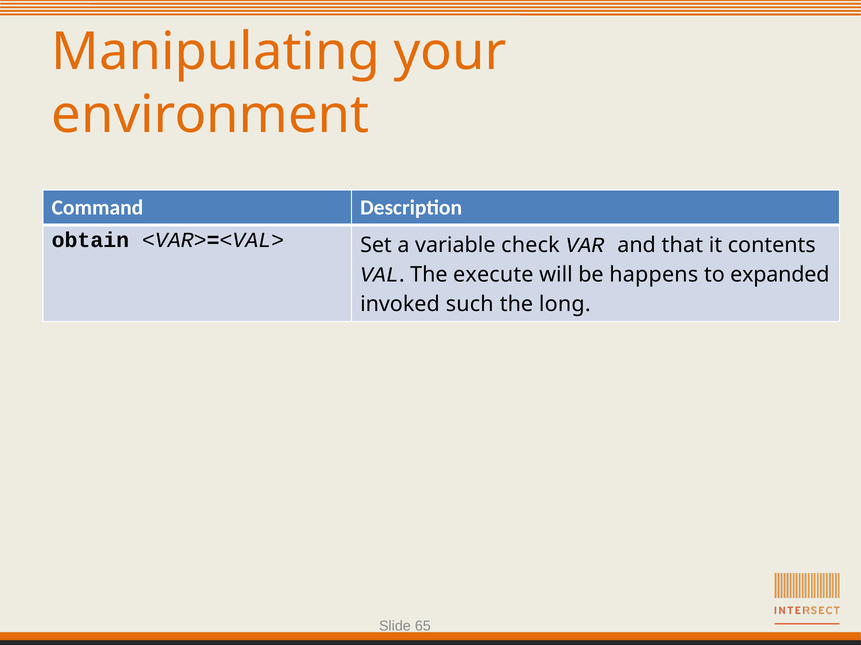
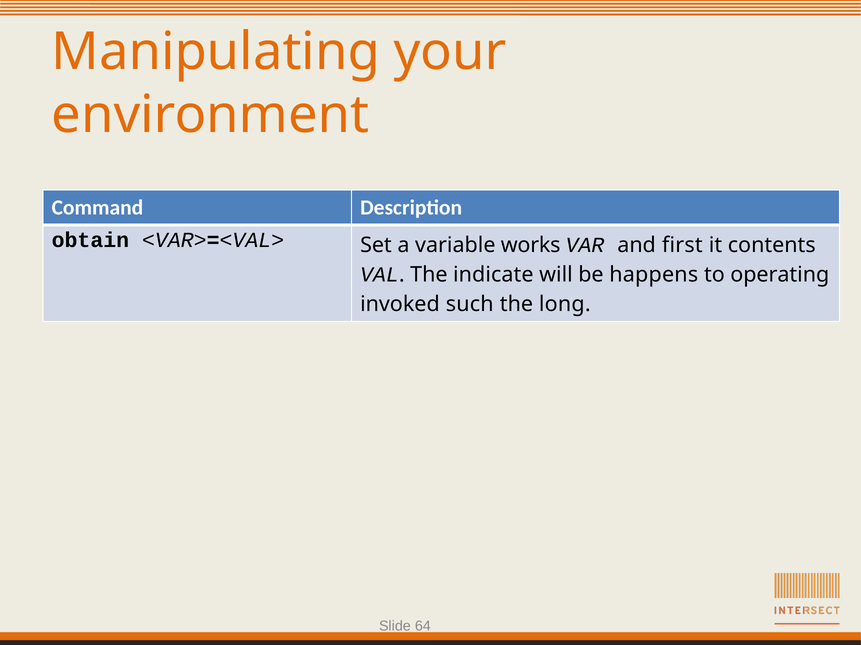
check: check -> works (531, 245)
that: that -> first (682, 245)
execute: execute -> indicate (493, 275)
expanded: expanded -> operating (780, 275)
65: 65 -> 64 (423, 627)
